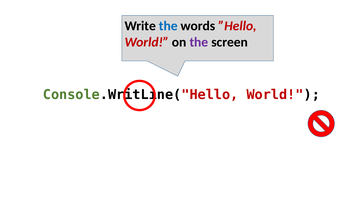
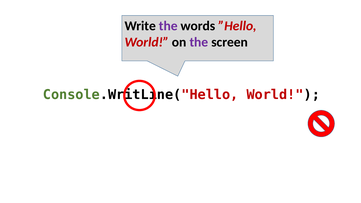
the colour: blue -> purple (168, 26)
